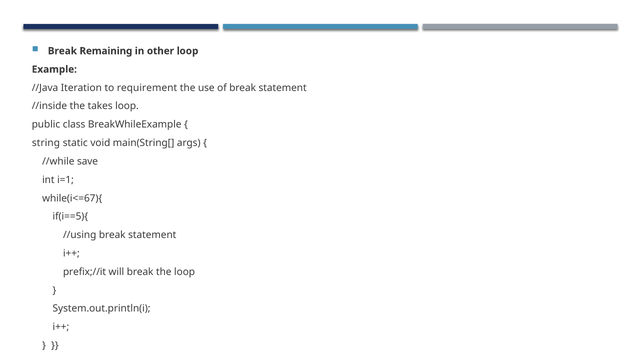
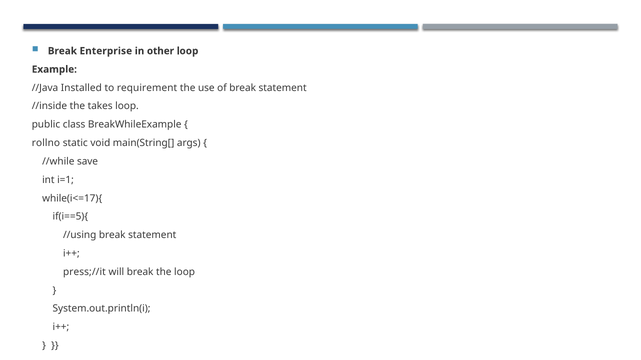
Remaining: Remaining -> Enterprise (106, 51)
Iteration: Iteration -> Installed (81, 88)
string: string -> rollno (46, 143)
while(i<=67){: while(i<=67){ -> while(i<=17){ (72, 199)
prefix;//it: prefix;//it -> press;//it (84, 272)
